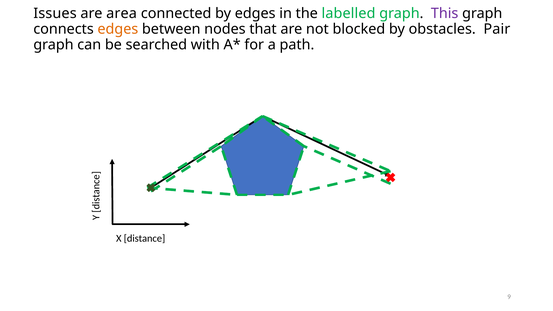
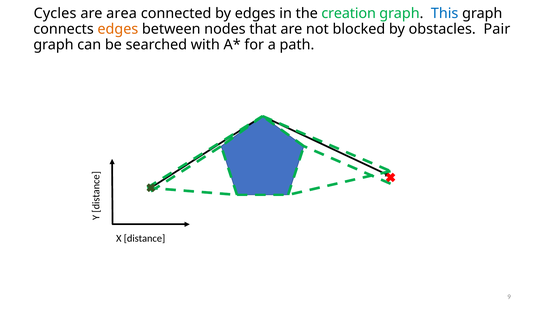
Issues: Issues -> Cycles (55, 14)
labelled: labelled -> creation (349, 14)
This colour: purple -> blue (445, 14)
